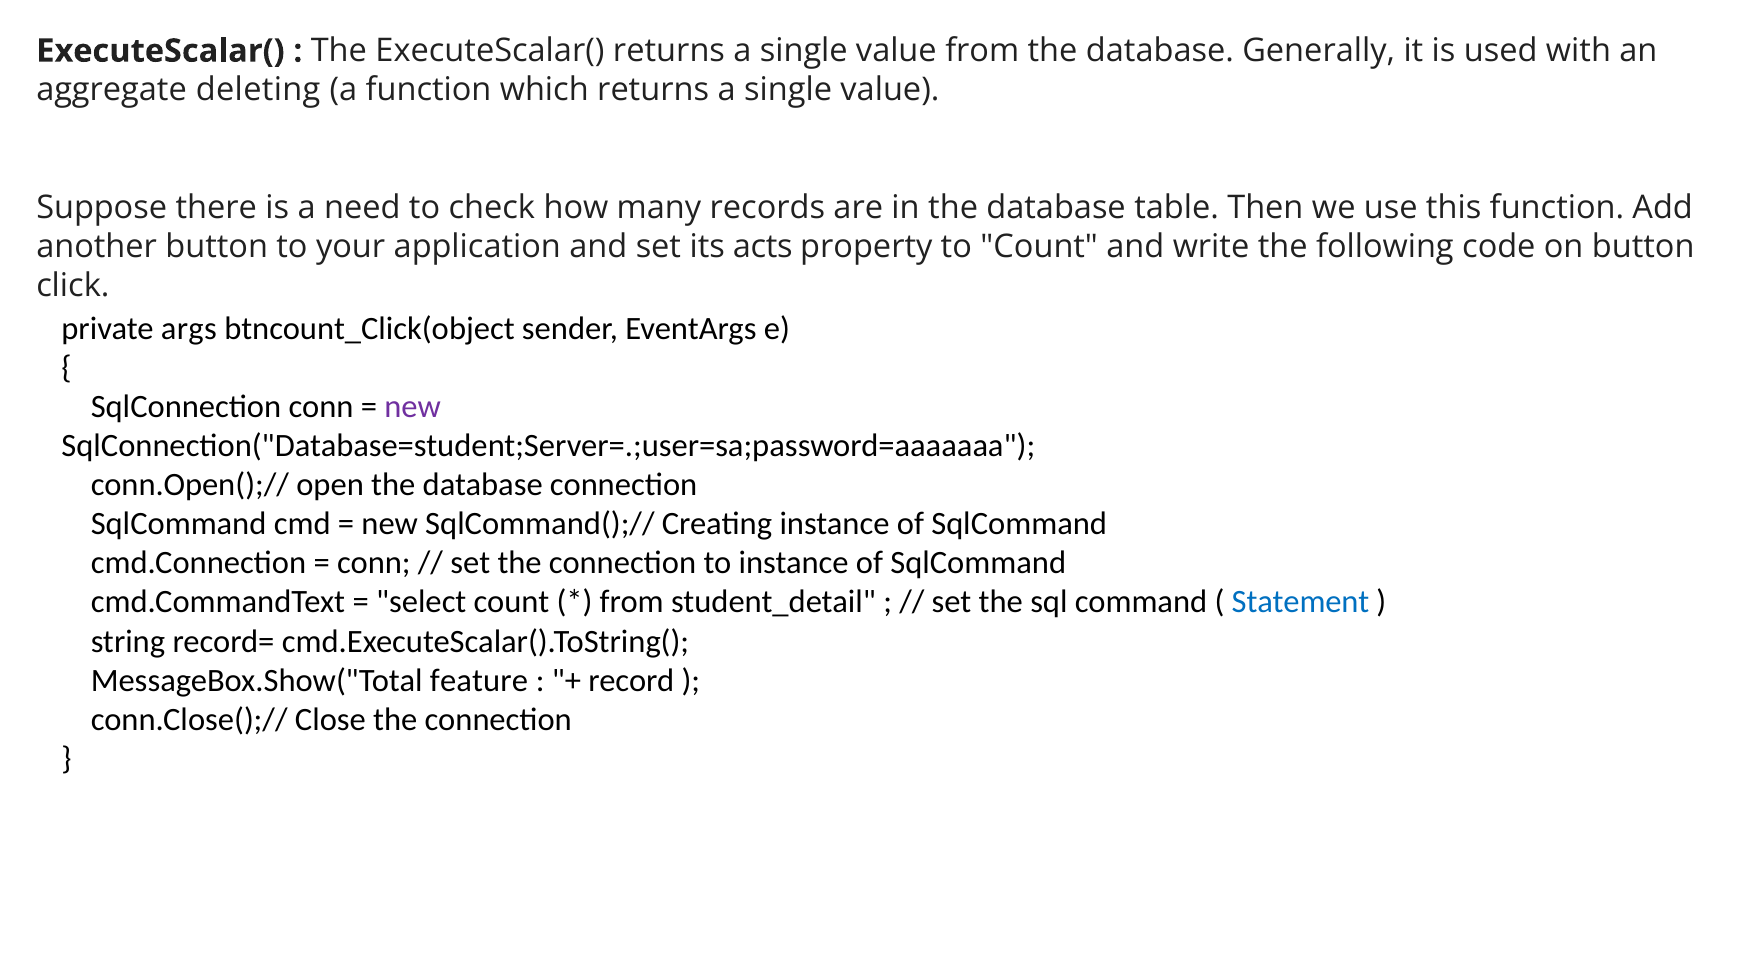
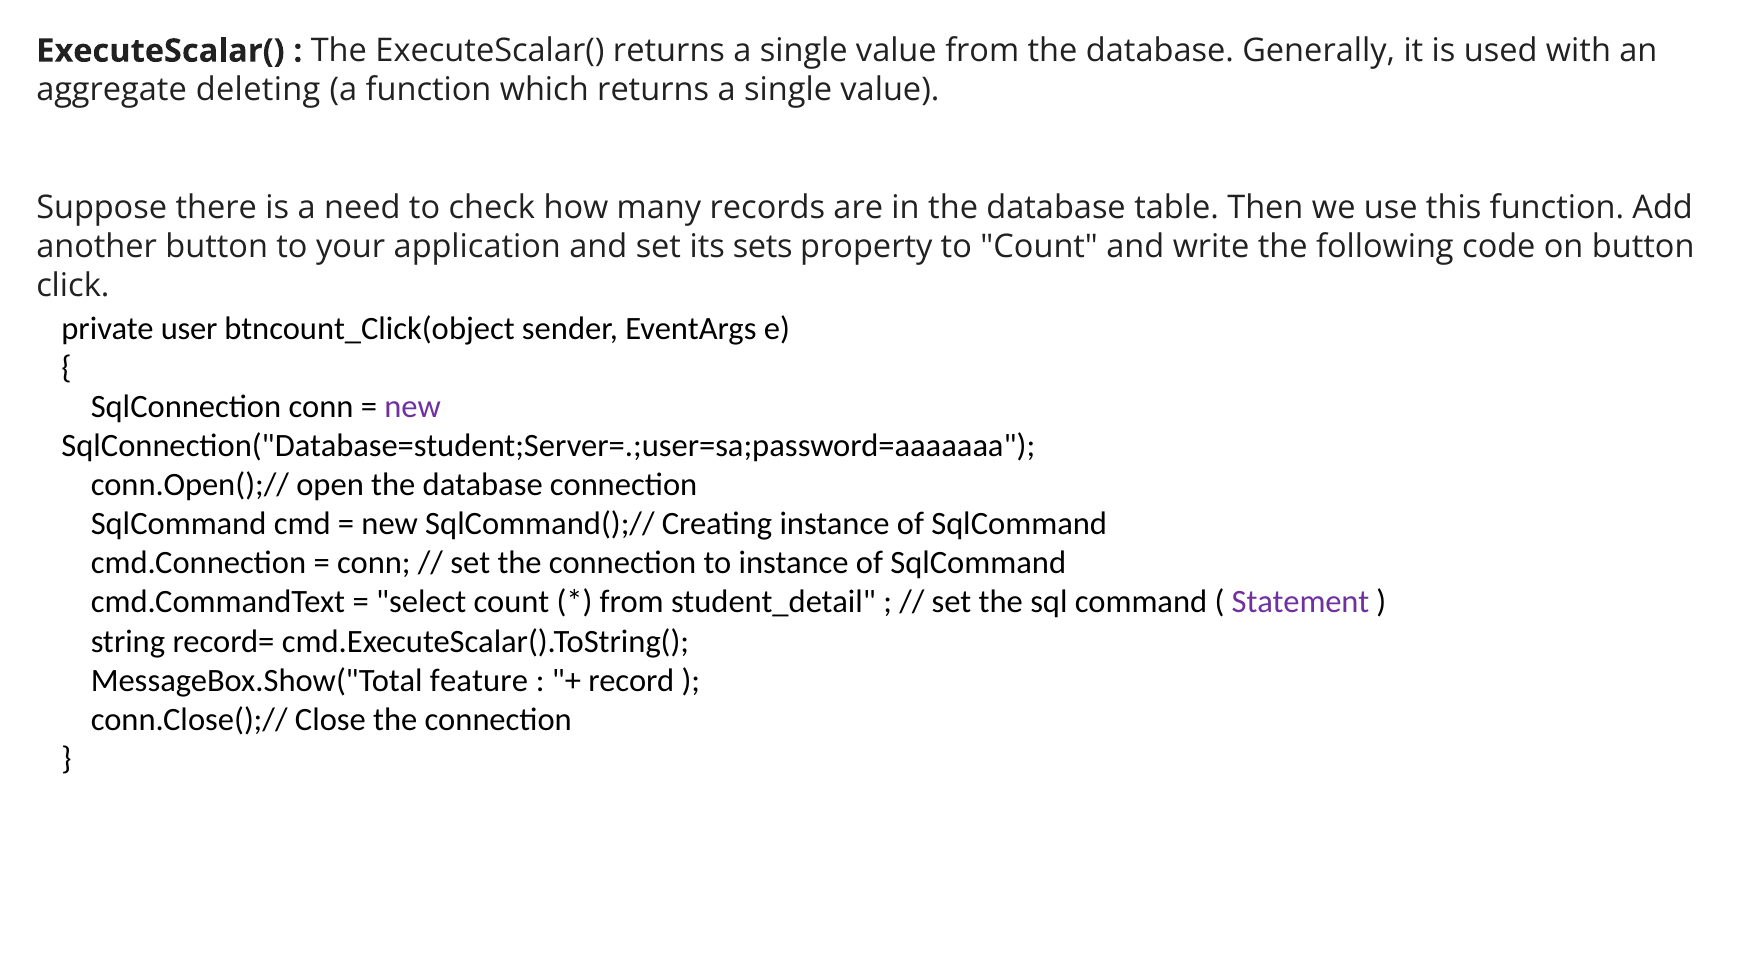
acts: acts -> sets (763, 246)
args: args -> user (189, 329)
Statement colour: blue -> purple (1300, 602)
